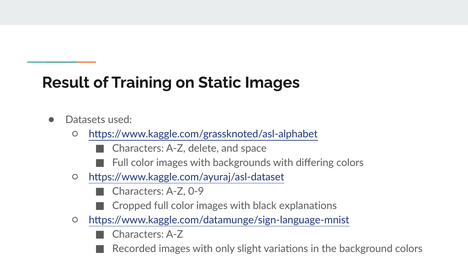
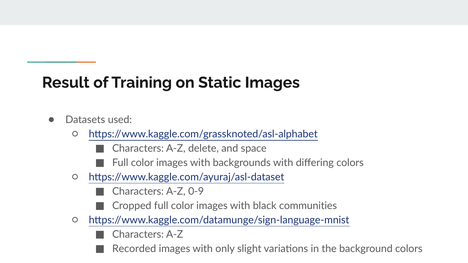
explanations: explanations -> communities (308, 206)
